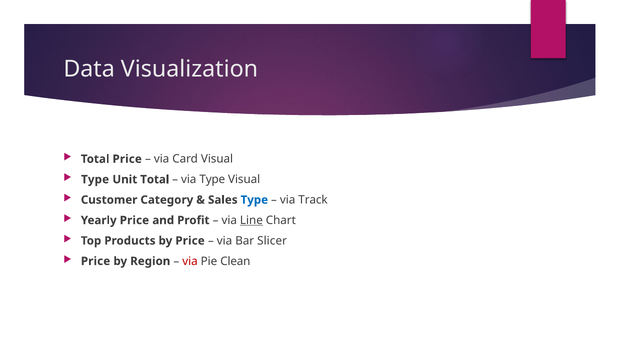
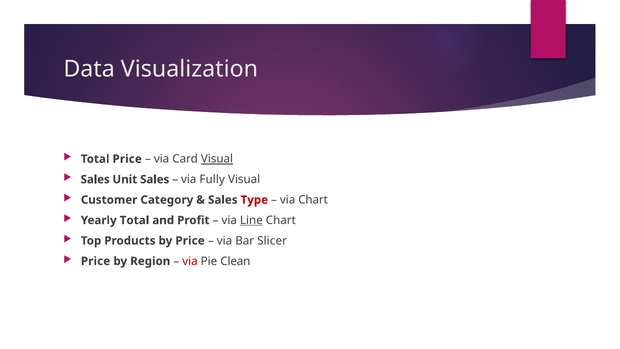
Visual underline: none -> present (217, 159)
Type: Type -> Sales (95, 179)
Unit Total: Total -> Sales (155, 179)
via Type: Type -> Fully (212, 179)
Type colour: blue -> red (254, 200)
via Track: Track -> Chart (313, 200)
Yearly Price: Price -> Total (134, 220)
